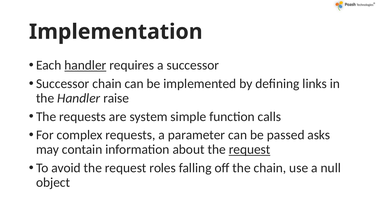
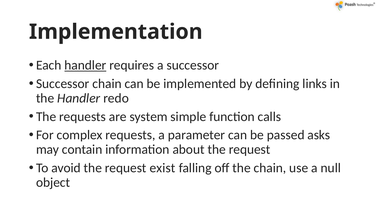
raise: raise -> redo (116, 98)
request underline: present -> none (250, 150)
roles: roles -> exist (163, 168)
